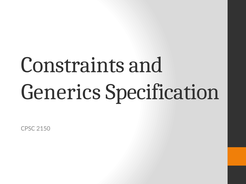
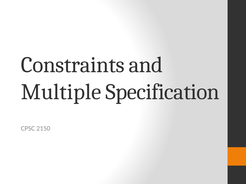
Generics: Generics -> Multiple (61, 92)
